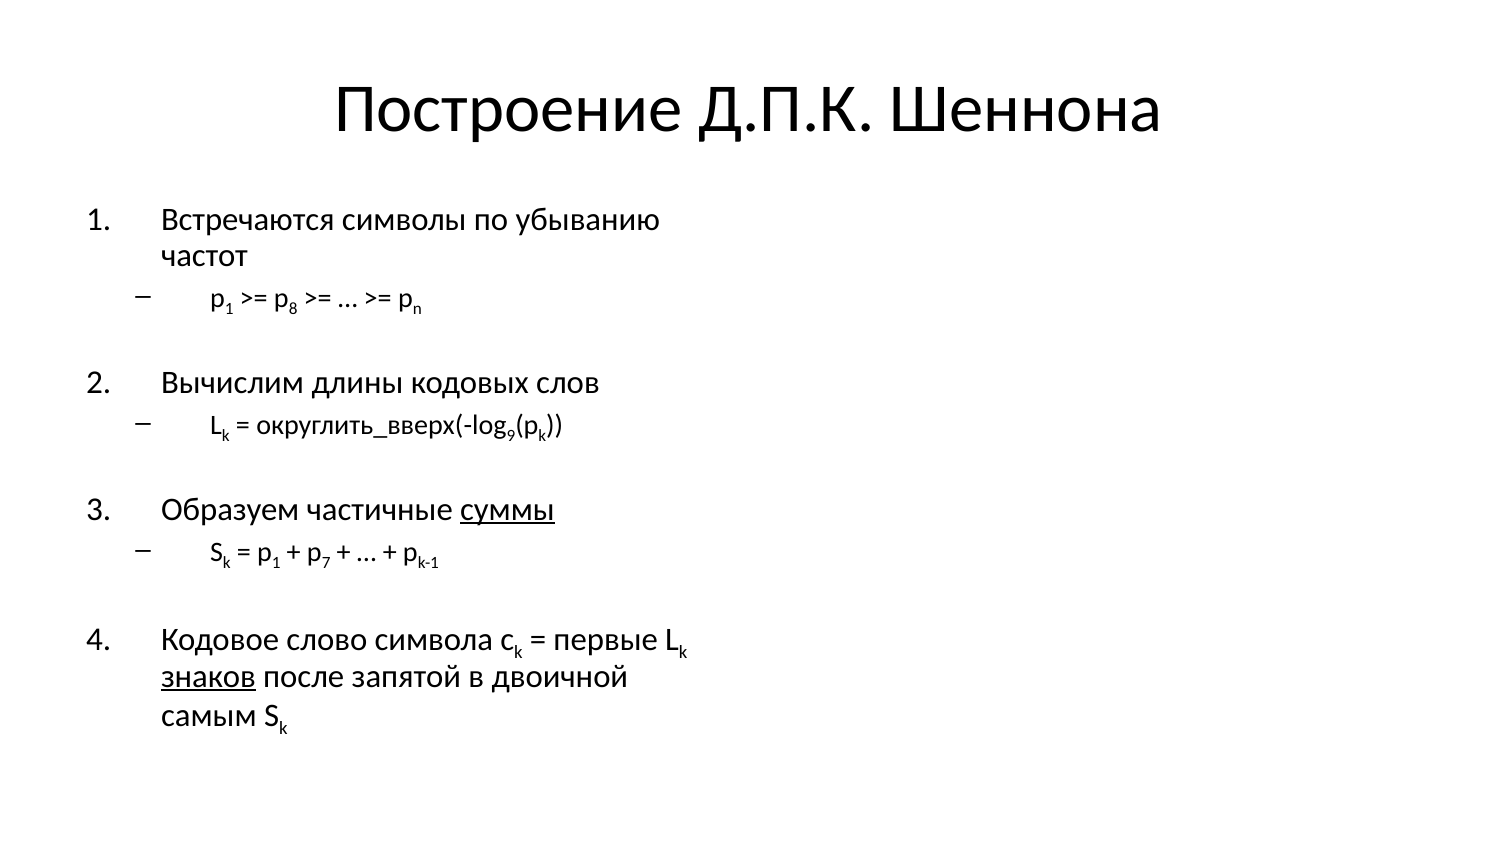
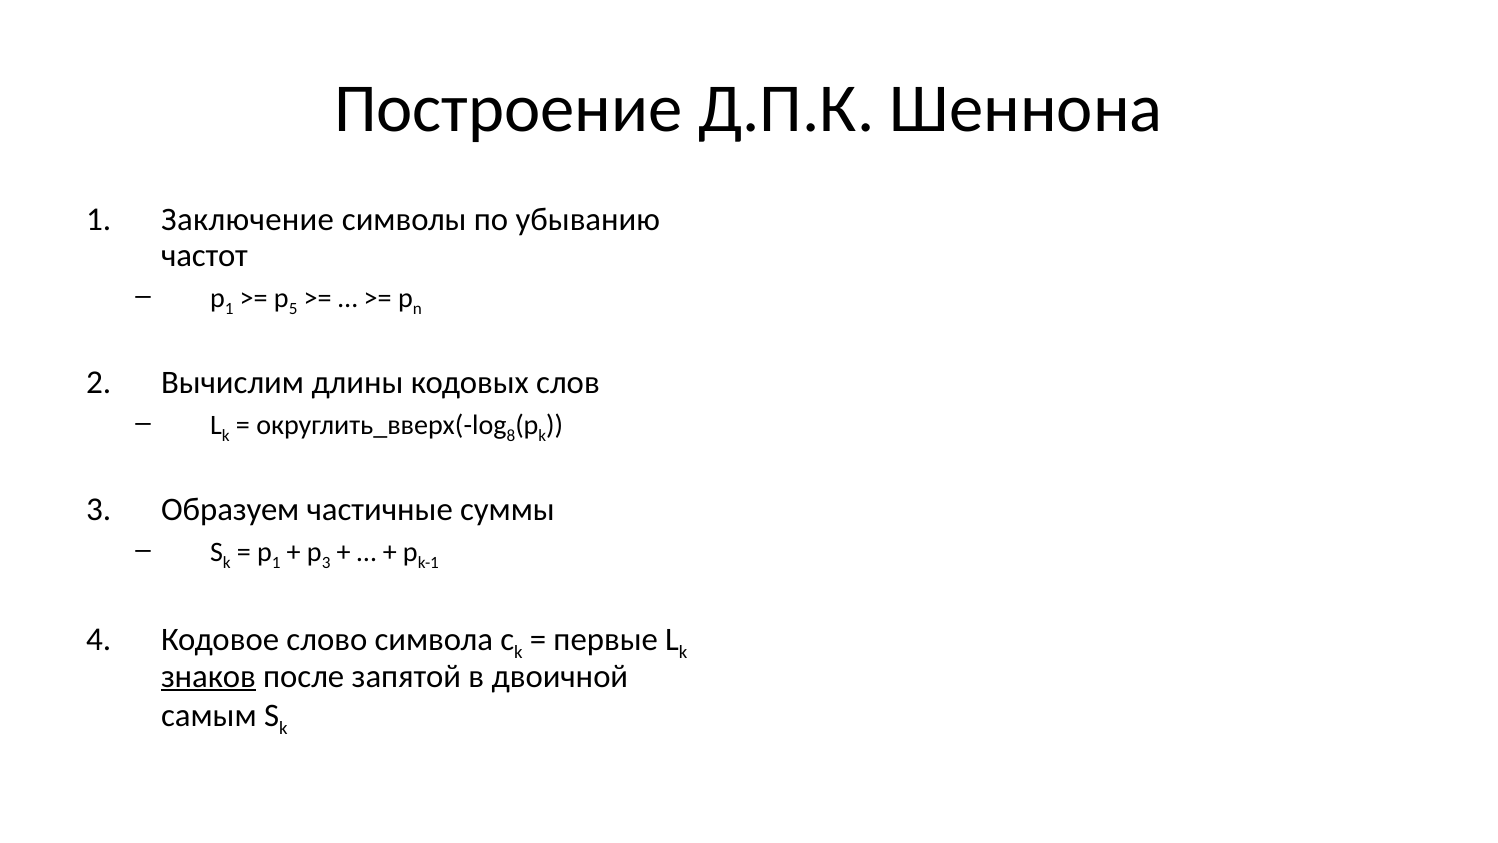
Встречаются: Встречаются -> Заключение (248, 220)
8: 8 -> 5 (293, 309)
9: 9 -> 8 (511, 436)
суммы underline: present -> none (507, 509)
7: 7 -> 3 (326, 563)
